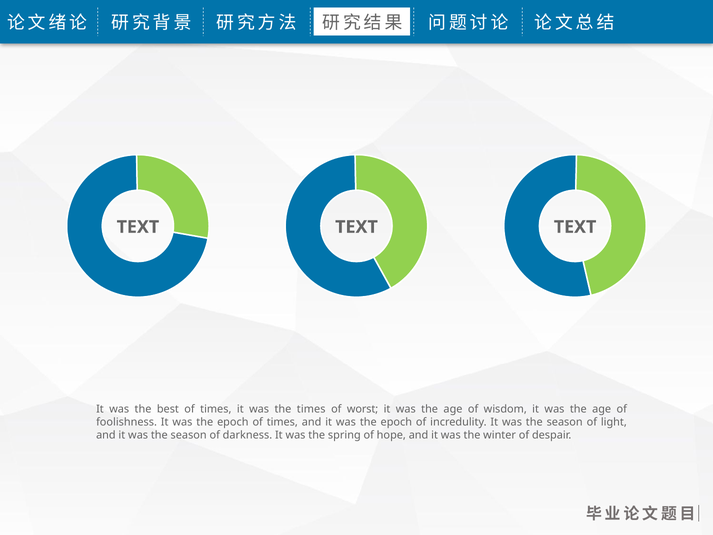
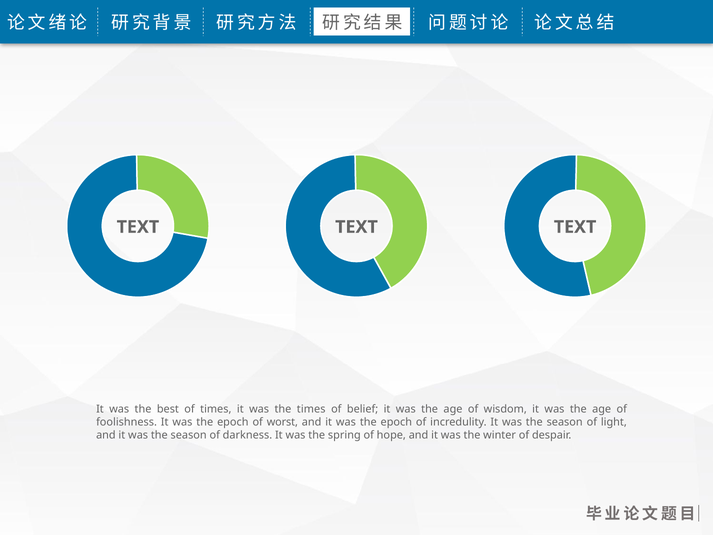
worst: worst -> belief (363, 409)
epoch of times: times -> worst (282, 422)
